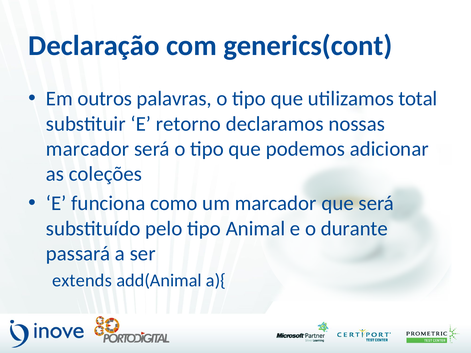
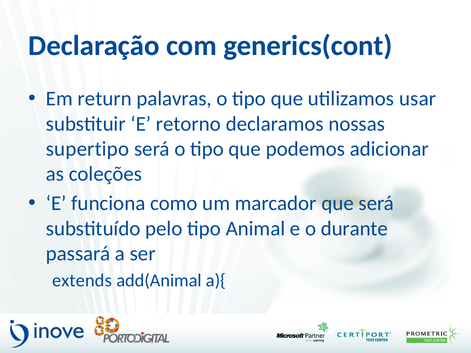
outros: outros -> return (105, 99)
total: total -> usar (418, 99)
marcador: marcador -> supertipo (88, 149)
